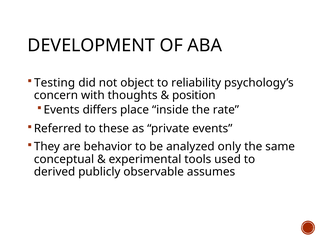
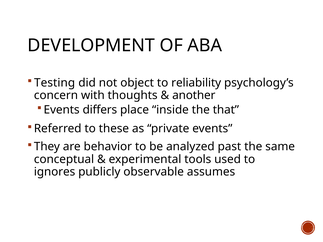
position: position -> another (194, 95)
rate: rate -> that (226, 110)
only: only -> past (229, 147)
derived: derived -> ignores (55, 172)
